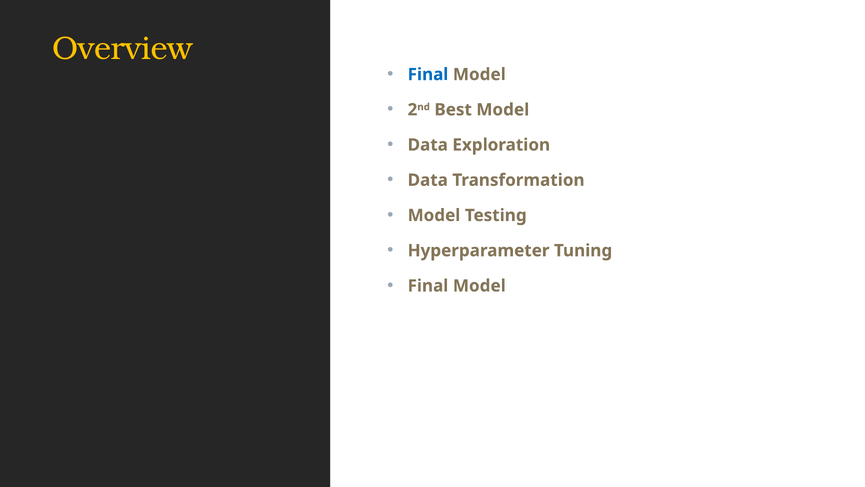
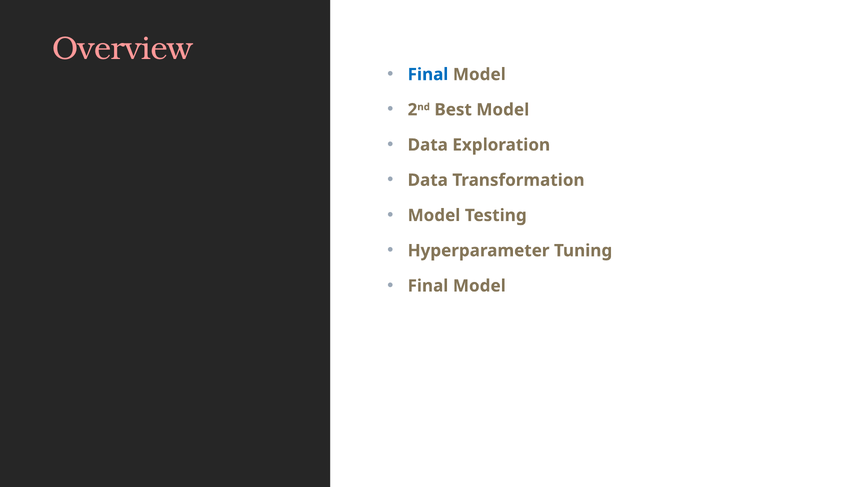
Overview colour: yellow -> pink (122, 48)
